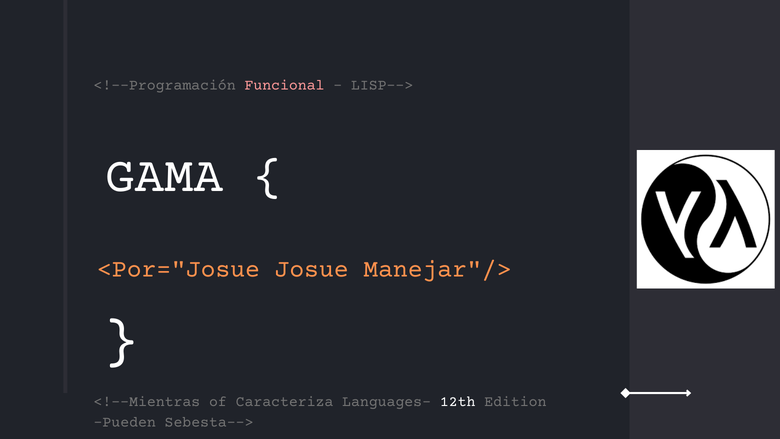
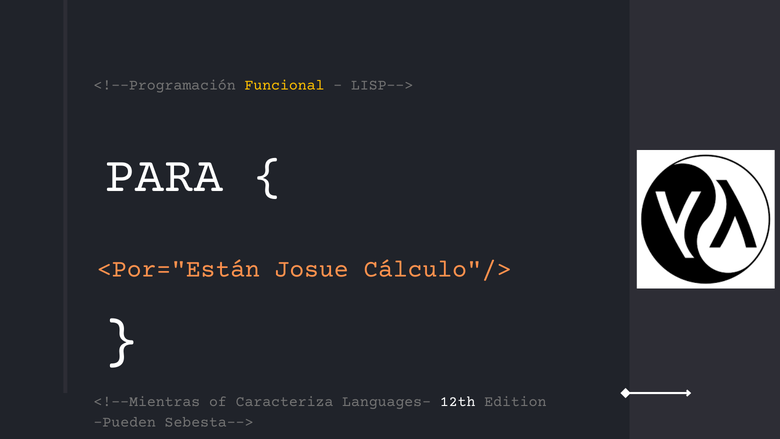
Funcional colour: pink -> yellow (284, 85)
GAMA: GAMA -> PARA (164, 175)
<Por="Josue: <Por="Josue -> <Por="Están (179, 268)
Manejar"/>: Manejar"/> -> Cálculo"/> (437, 268)
